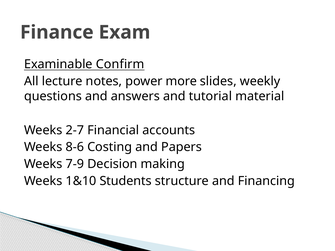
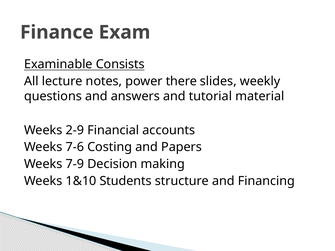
Confirm: Confirm -> Consists (120, 64)
more: more -> there (181, 81)
2-7: 2-7 -> 2-9 (75, 130)
8-6: 8-6 -> 7-6 (75, 147)
